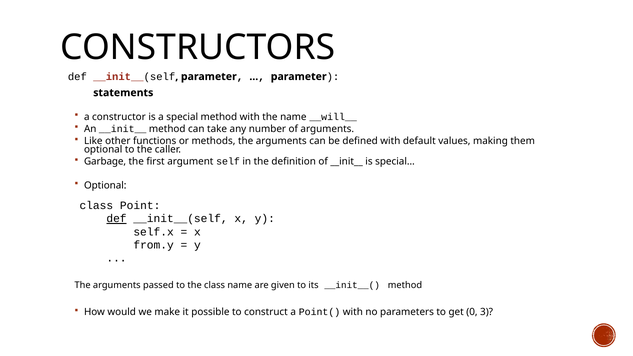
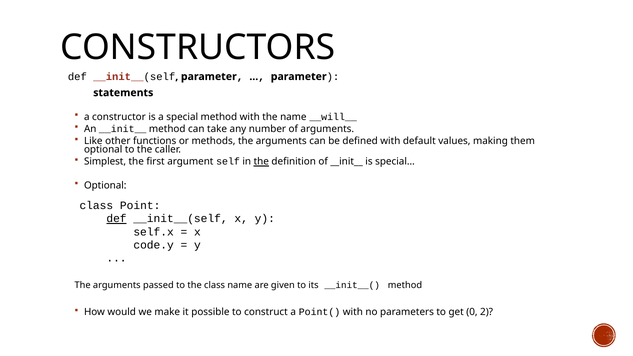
Garbage: Garbage -> Simplest (105, 162)
the underline: none -> present (261, 162)
from.y: from.y -> code.y (154, 245)
3: 3 -> 2 (487, 312)
